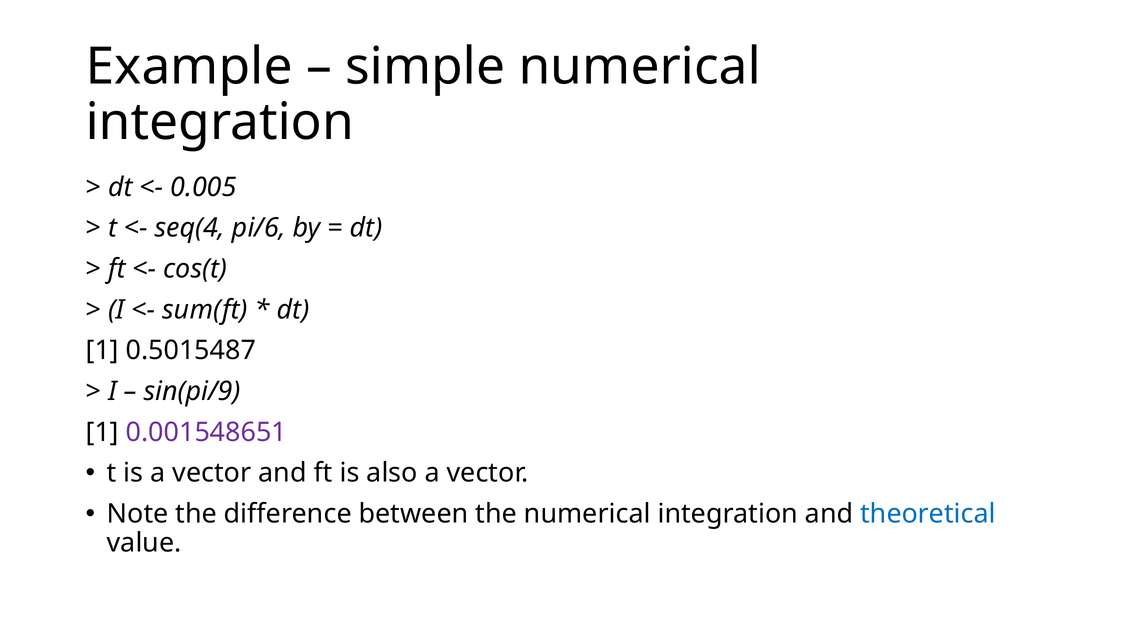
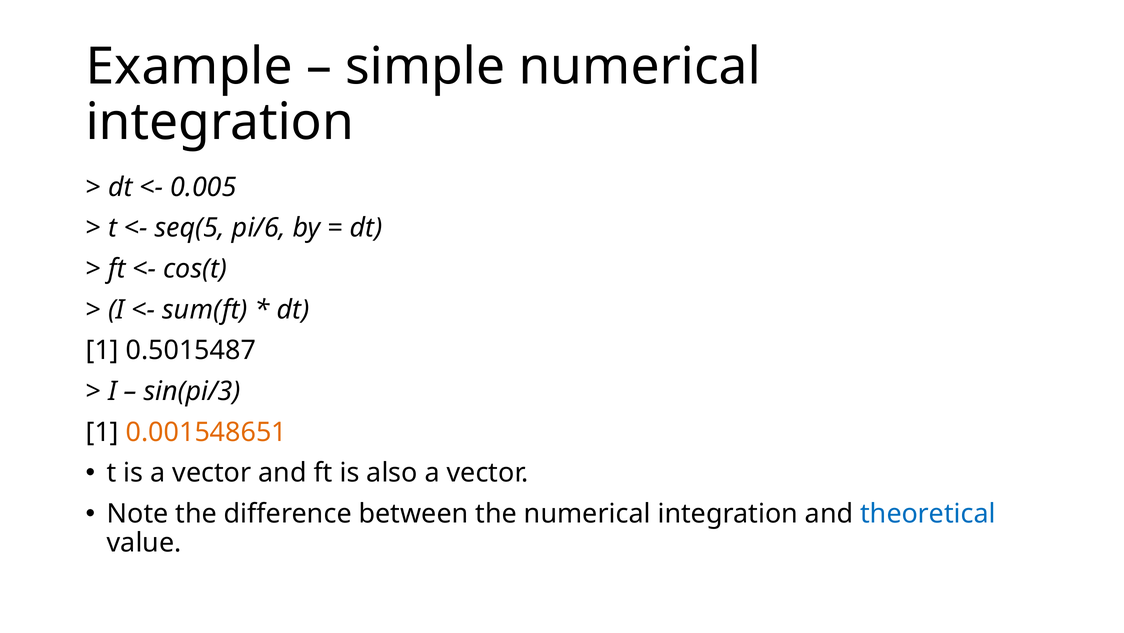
seq(4: seq(4 -> seq(5 (190, 228)
sin(pi/9: sin(pi/9 -> sin(pi/3 (192, 391)
0.001548651 colour: purple -> orange (206, 432)
